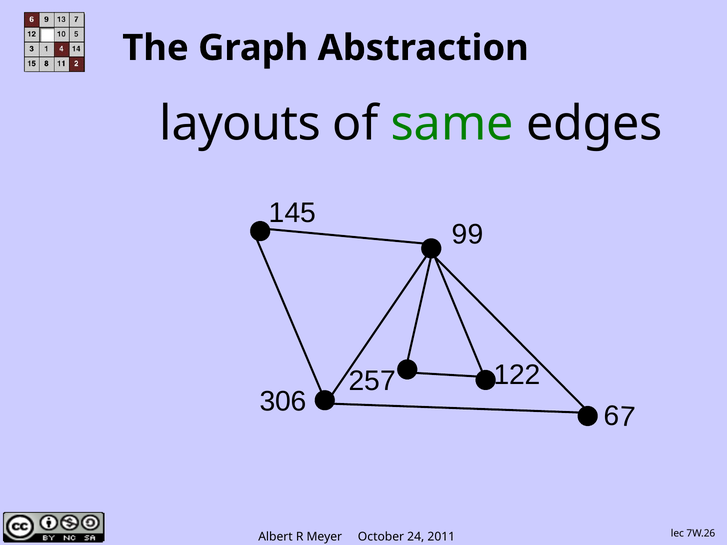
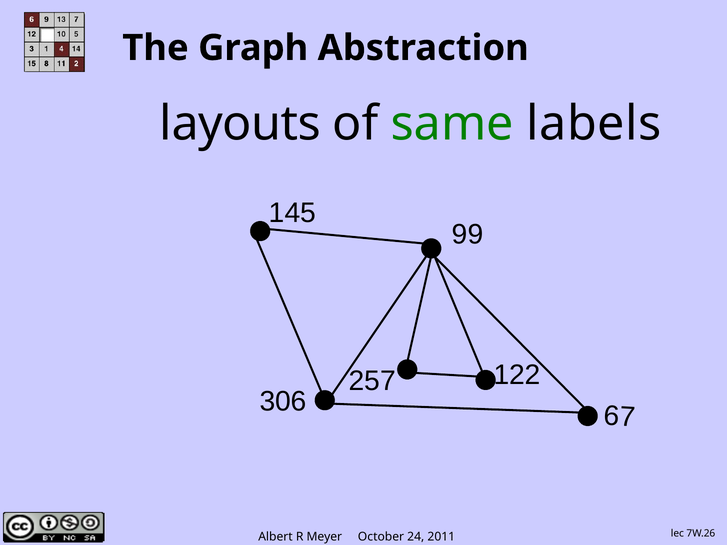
edges: edges -> labels (594, 124)
